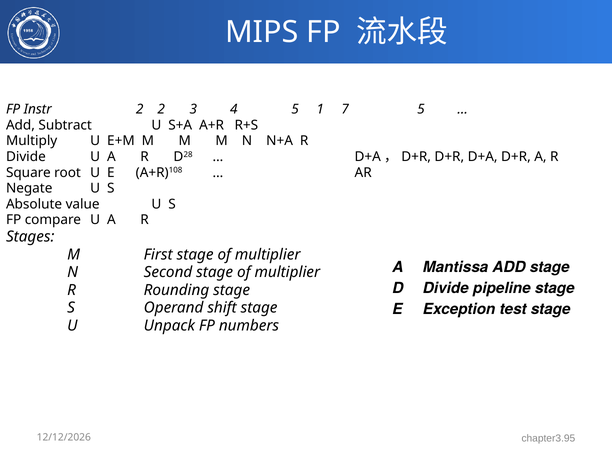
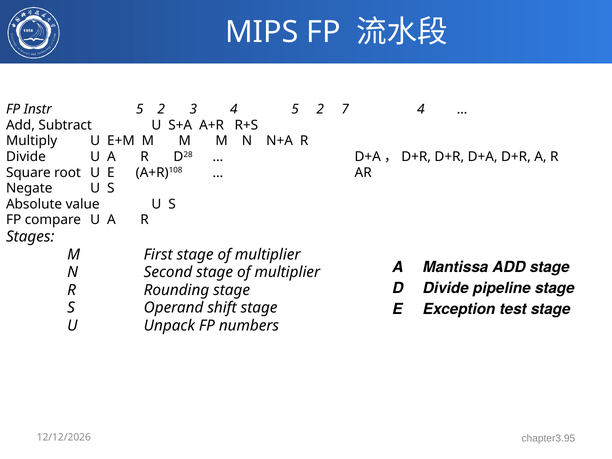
Instr 2: 2 -> 5 (140, 109)
4 5 1: 1 -> 2 (320, 109)
7 5: 5 -> 4 (421, 109)
